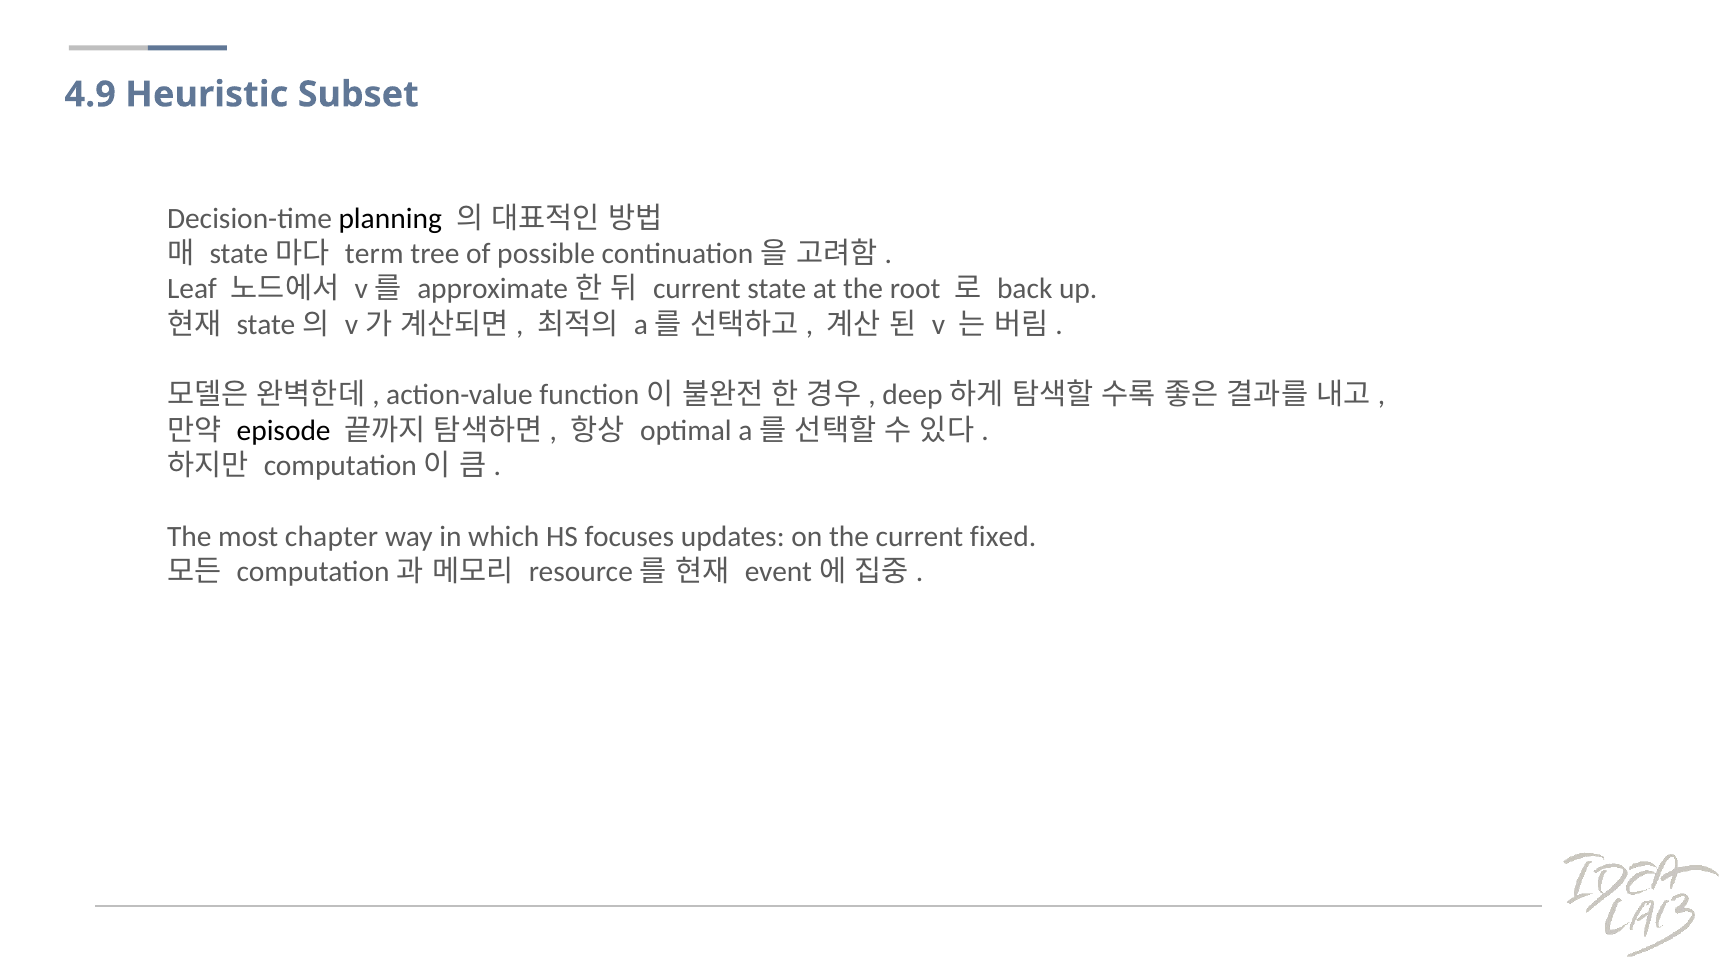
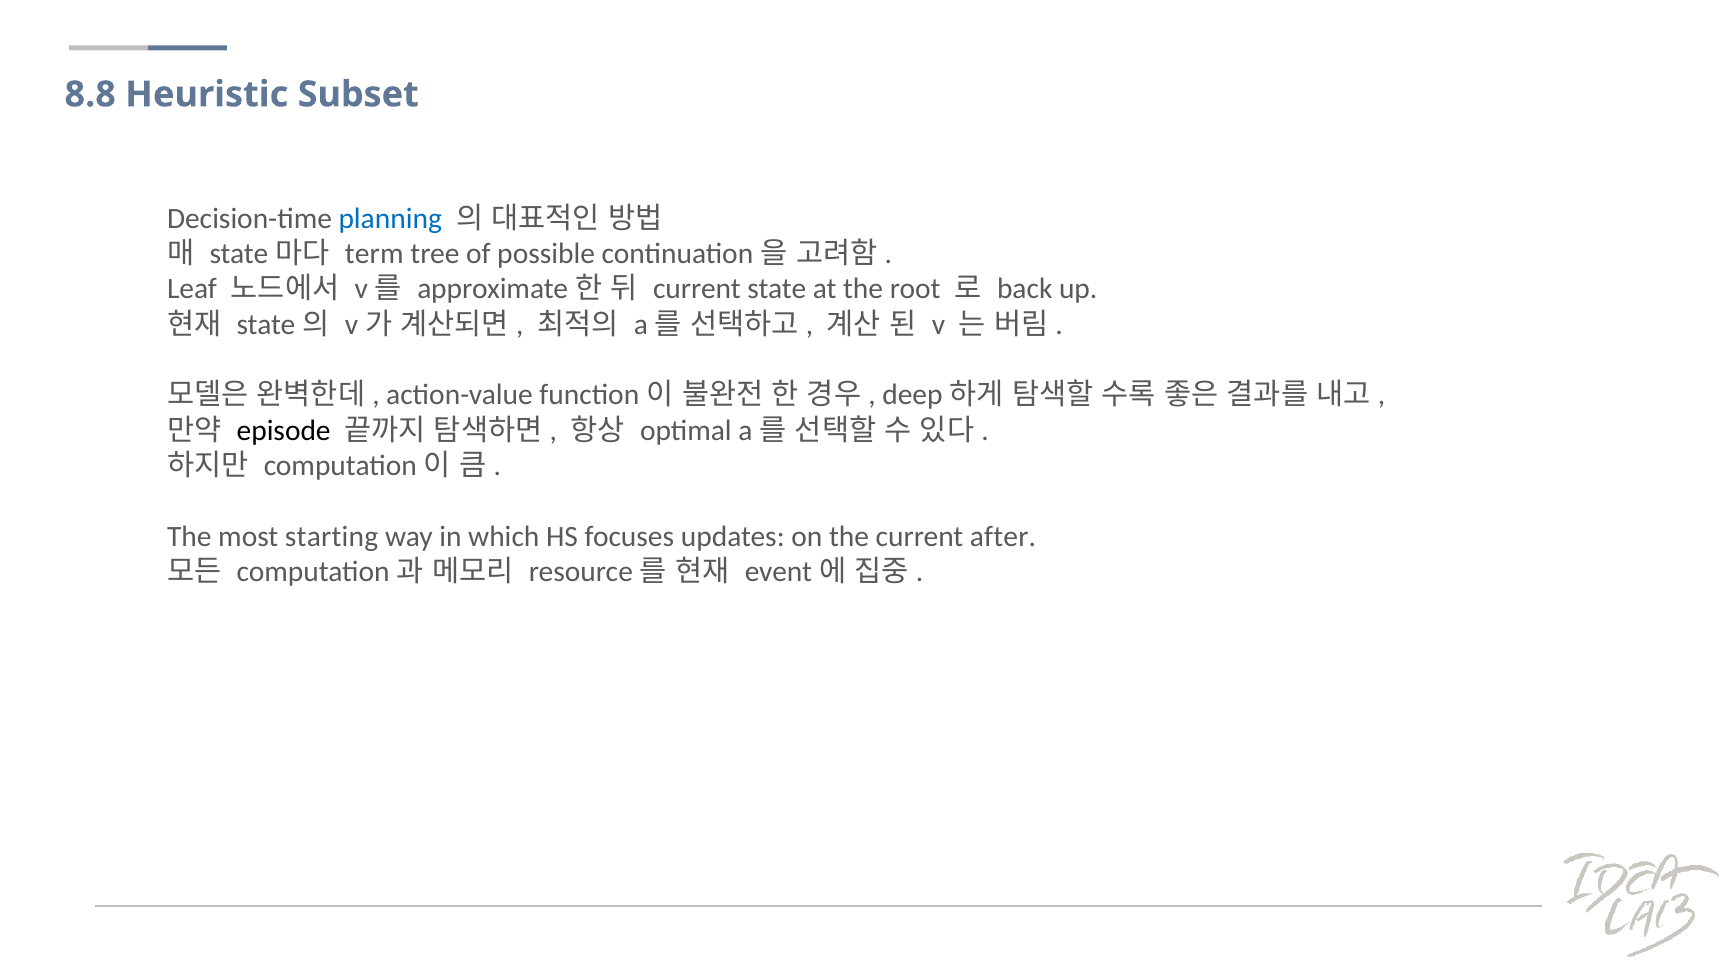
4.9: 4.9 -> 8.8 (90, 94)
planning colour: black -> blue (390, 218)
chapter: chapter -> starting (332, 537)
fixed: fixed -> after (1003, 537)
